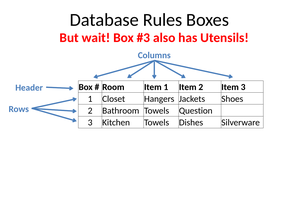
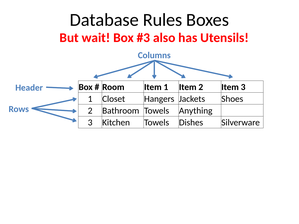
Question: Question -> Anything (196, 111)
